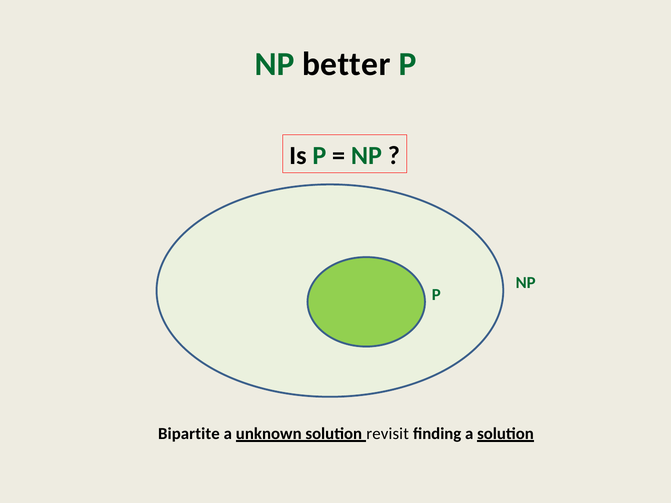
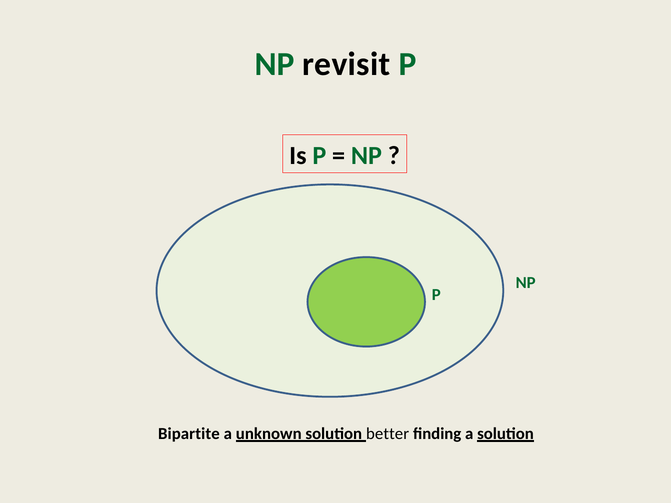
better: better -> revisit (346, 64)
revisit: revisit -> better (388, 434)
